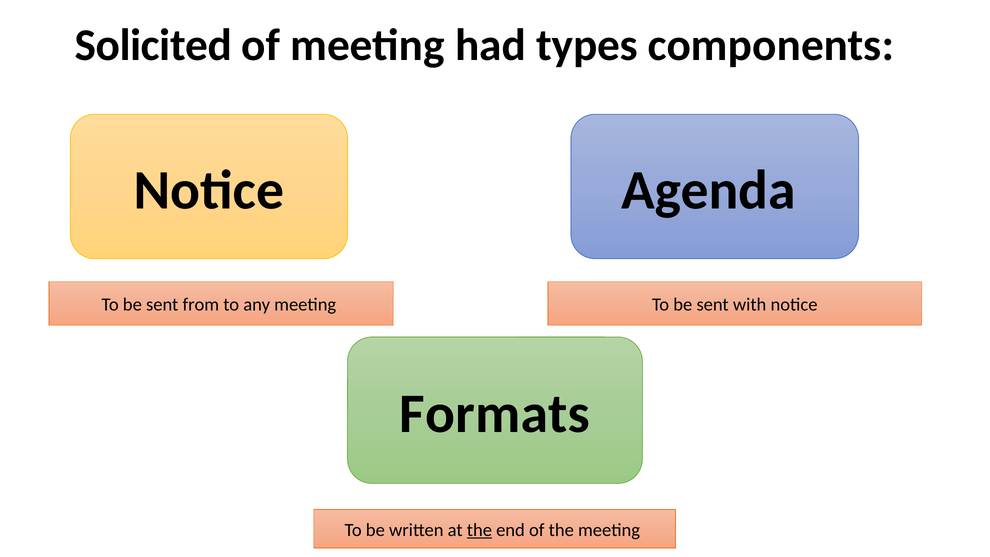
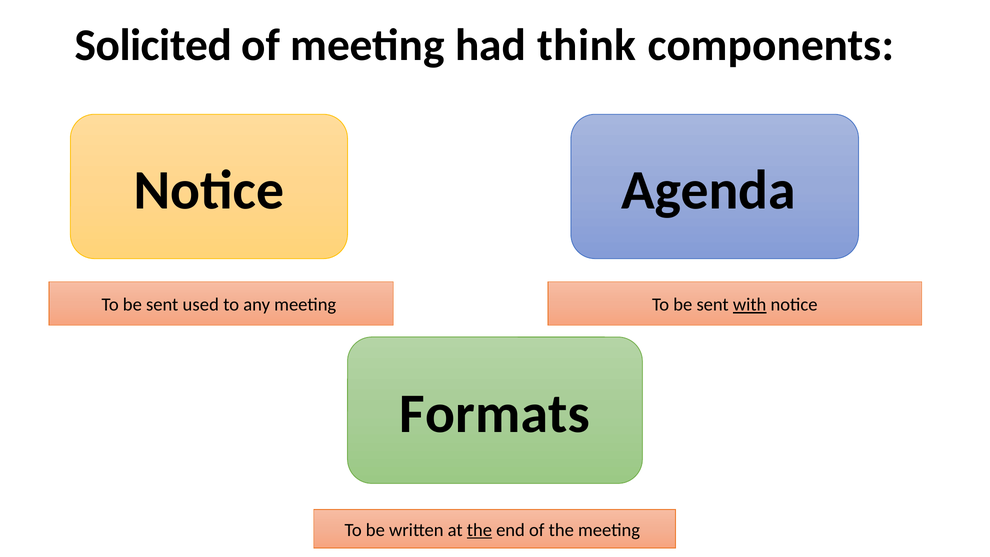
types: types -> think (587, 45)
from: from -> used (201, 305)
with underline: none -> present (750, 305)
